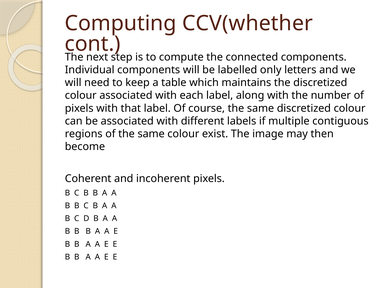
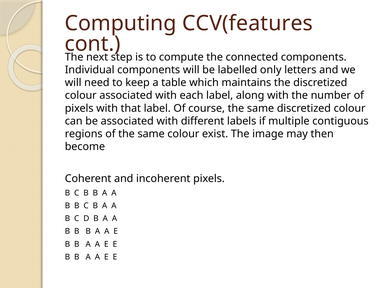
CCV(whether: CCV(whether -> CCV(features (248, 23)
